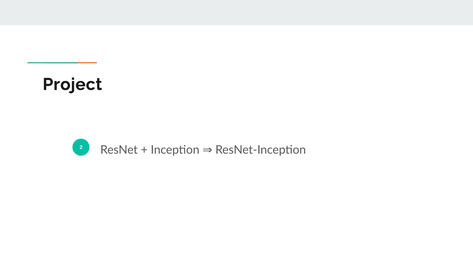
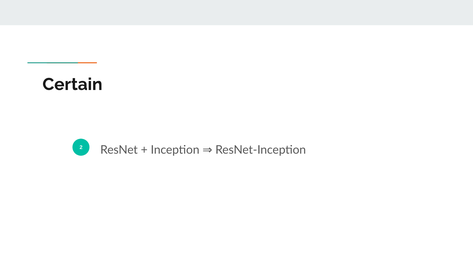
Project: Project -> Certain (72, 84)
